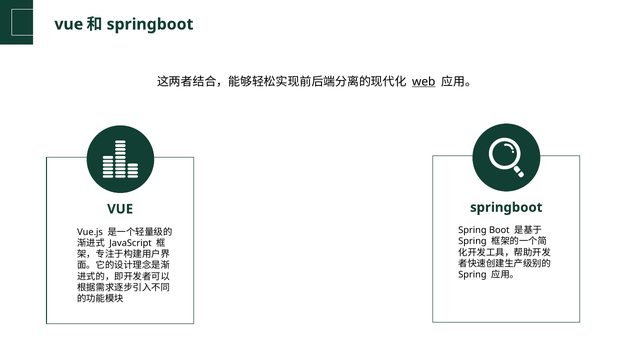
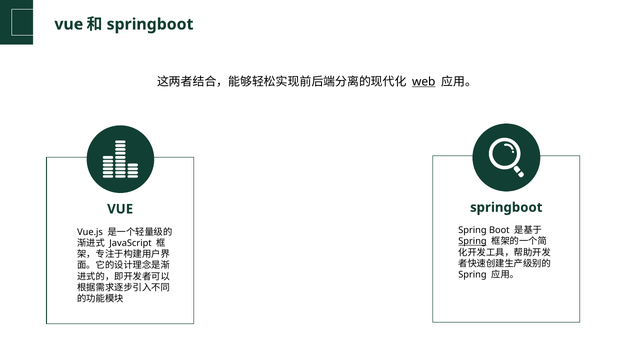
Spring underline: none -> present (472, 241)
